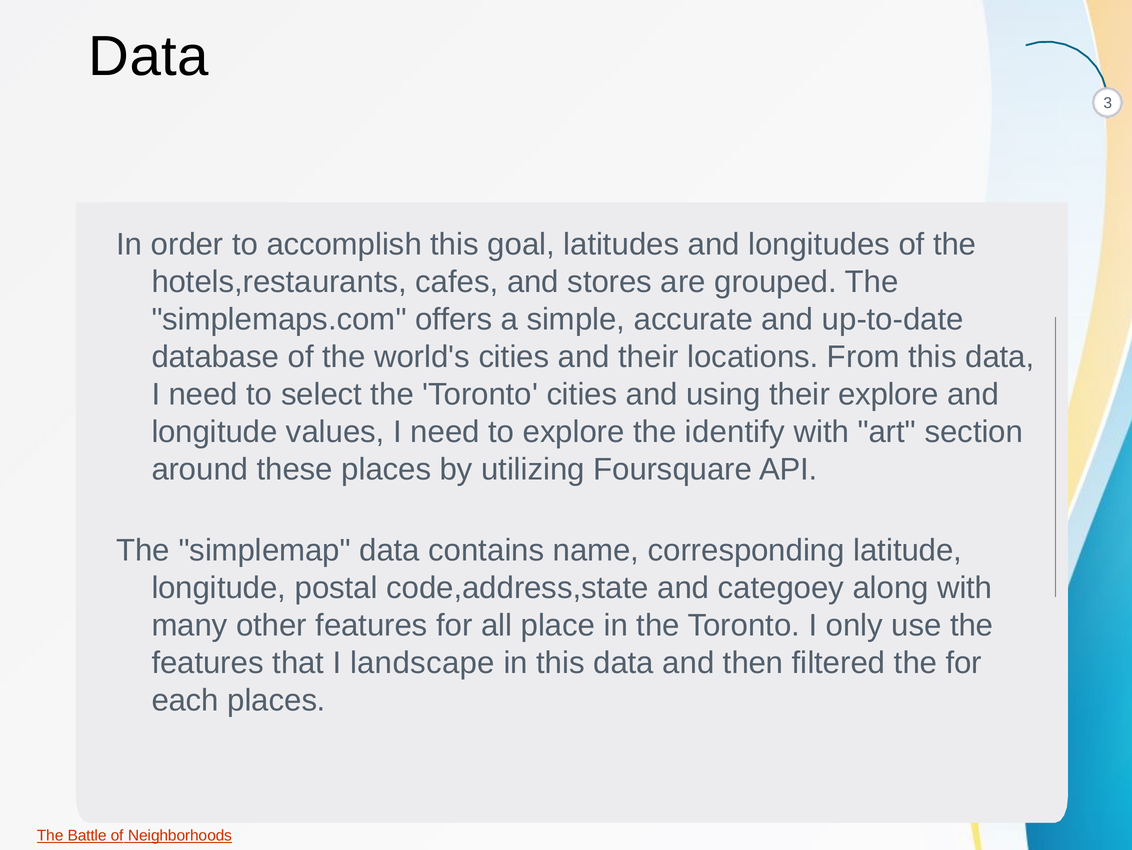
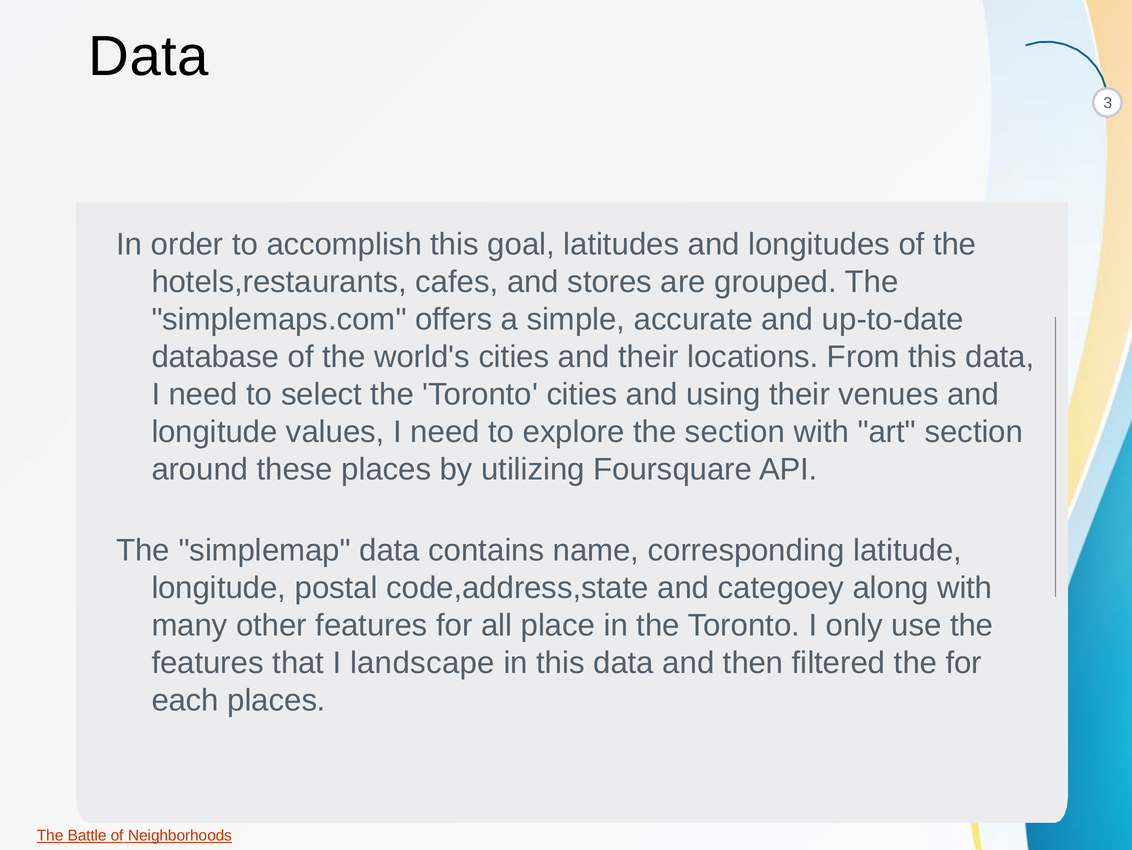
their explore: explore -> venues (888, 394)
the identify: identify -> section (735, 432)
